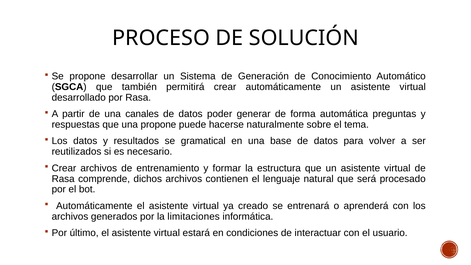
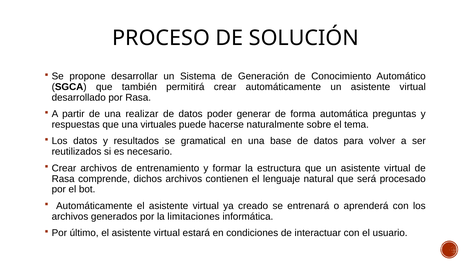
canales: canales -> realizar (142, 114)
una propone: propone -> virtuales (158, 125)
